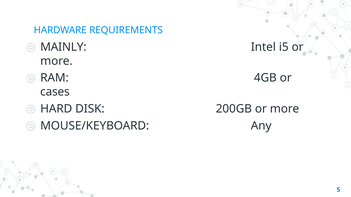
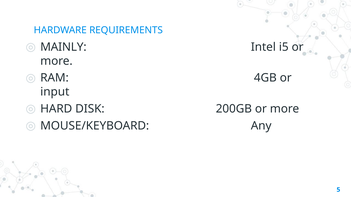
cases: cases -> input (55, 92)
